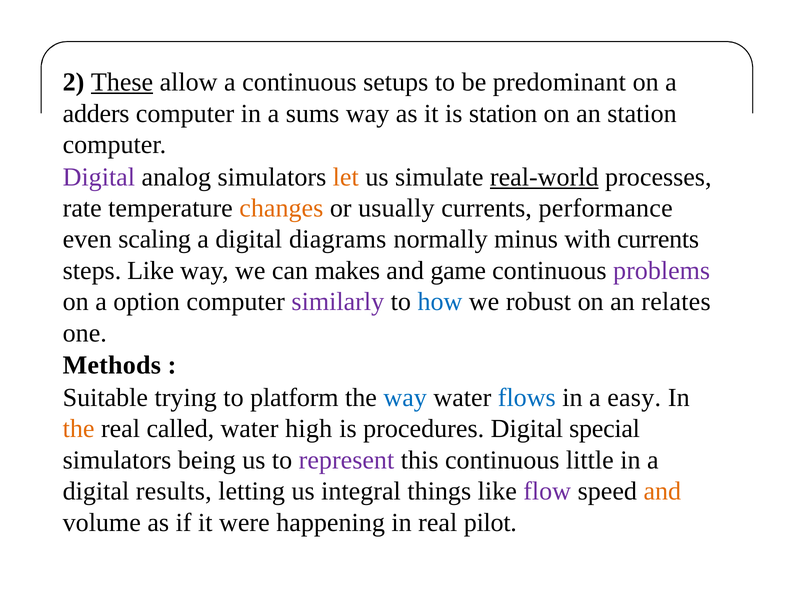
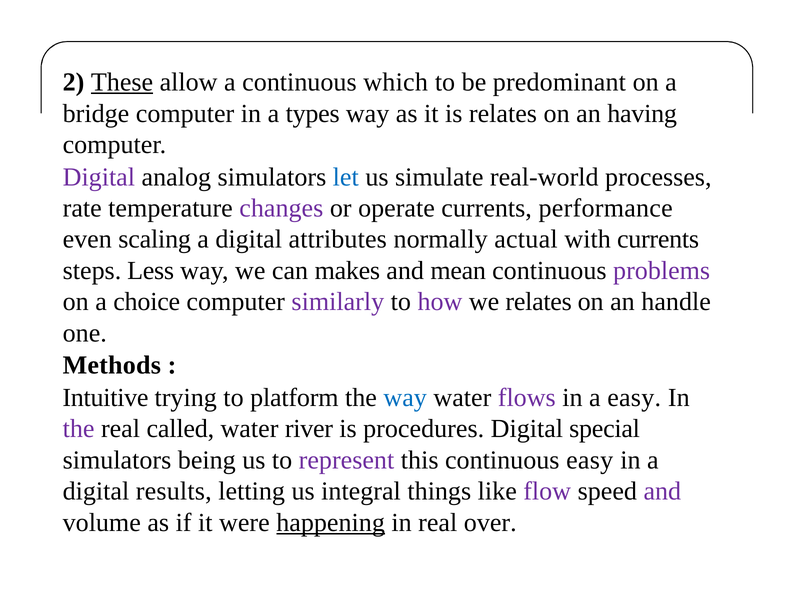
setups: setups -> which (396, 82)
adders: adders -> bridge (96, 114)
sums: sums -> types (313, 114)
is station: station -> relates (503, 114)
an station: station -> having (642, 114)
let colour: orange -> blue (346, 177)
real-world underline: present -> none (544, 177)
changes colour: orange -> purple (281, 208)
usually: usually -> operate (396, 208)
diagrams: diagrams -> attributes (338, 240)
minus: minus -> actual (526, 240)
steps Like: Like -> Less (151, 271)
game: game -> mean (458, 271)
option: option -> choice (147, 302)
how colour: blue -> purple (440, 302)
we robust: robust -> relates (539, 302)
relates: relates -> handle (676, 302)
Suitable: Suitable -> Intuitive (105, 398)
flows colour: blue -> purple (527, 398)
the colour: orange -> purple (79, 429)
high: high -> river (309, 429)
continuous little: little -> easy (590, 461)
and colour: orange -> purple (662, 492)
happening underline: none -> present (331, 523)
pilot: pilot -> over (490, 523)
